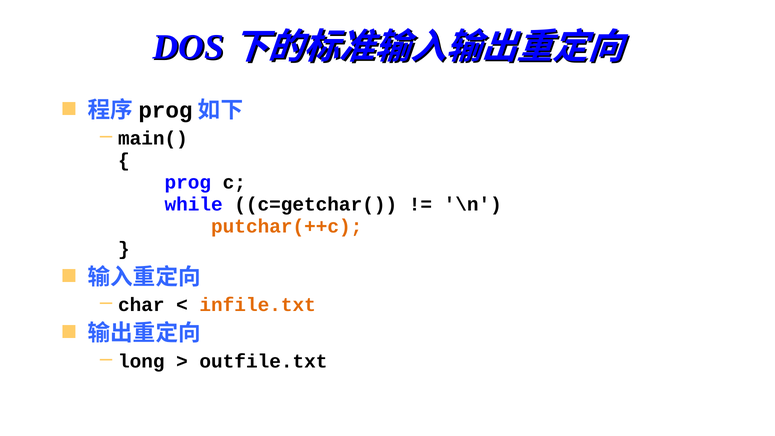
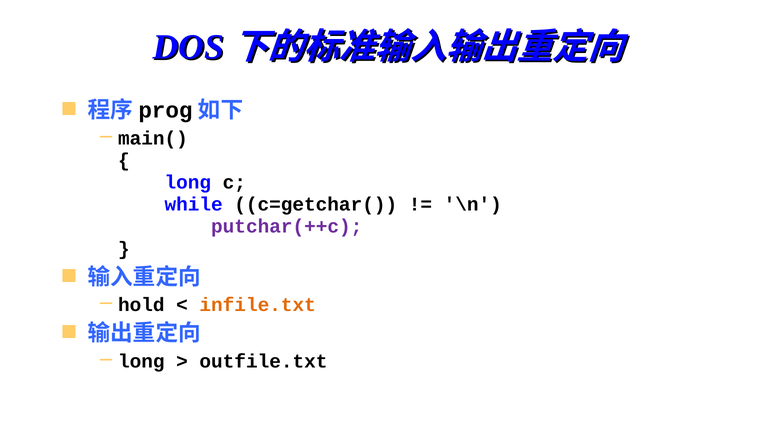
prog: prog -> long (188, 182)
putchar(++c colour: orange -> purple (287, 227)
char: char -> hold (141, 305)
